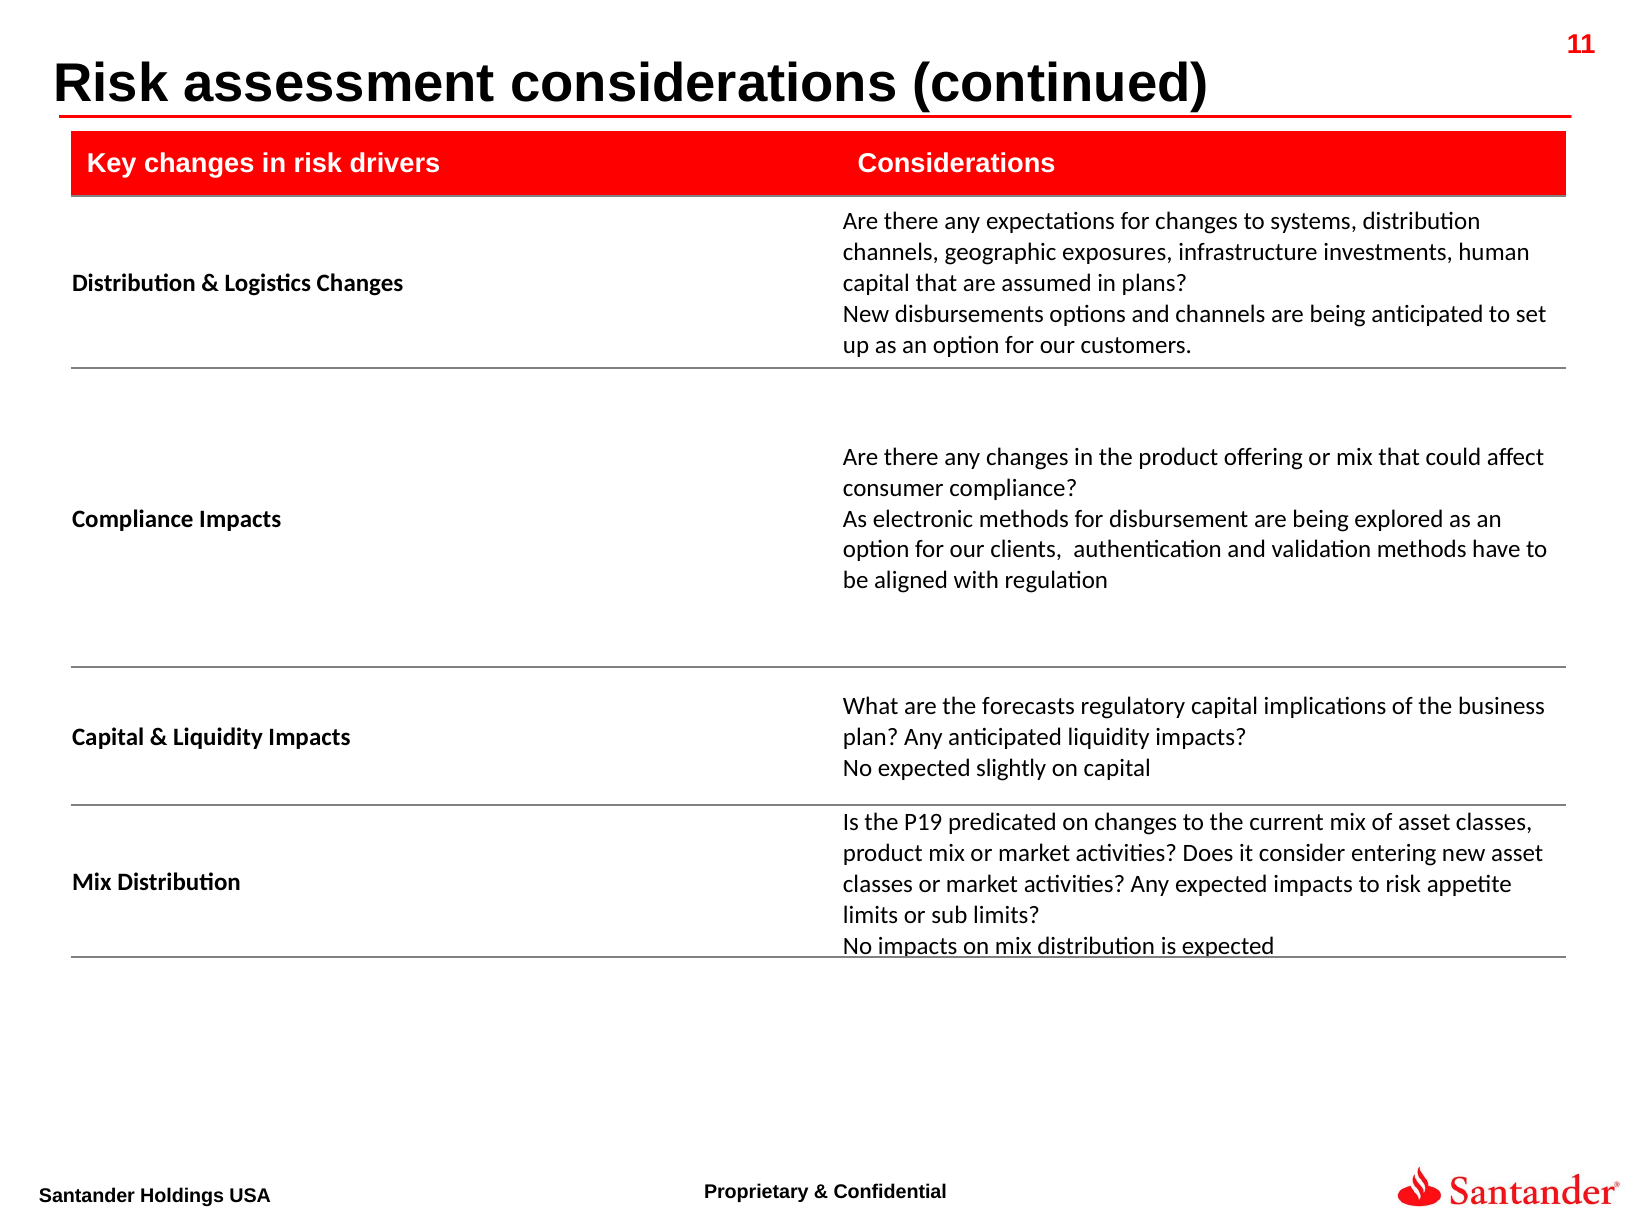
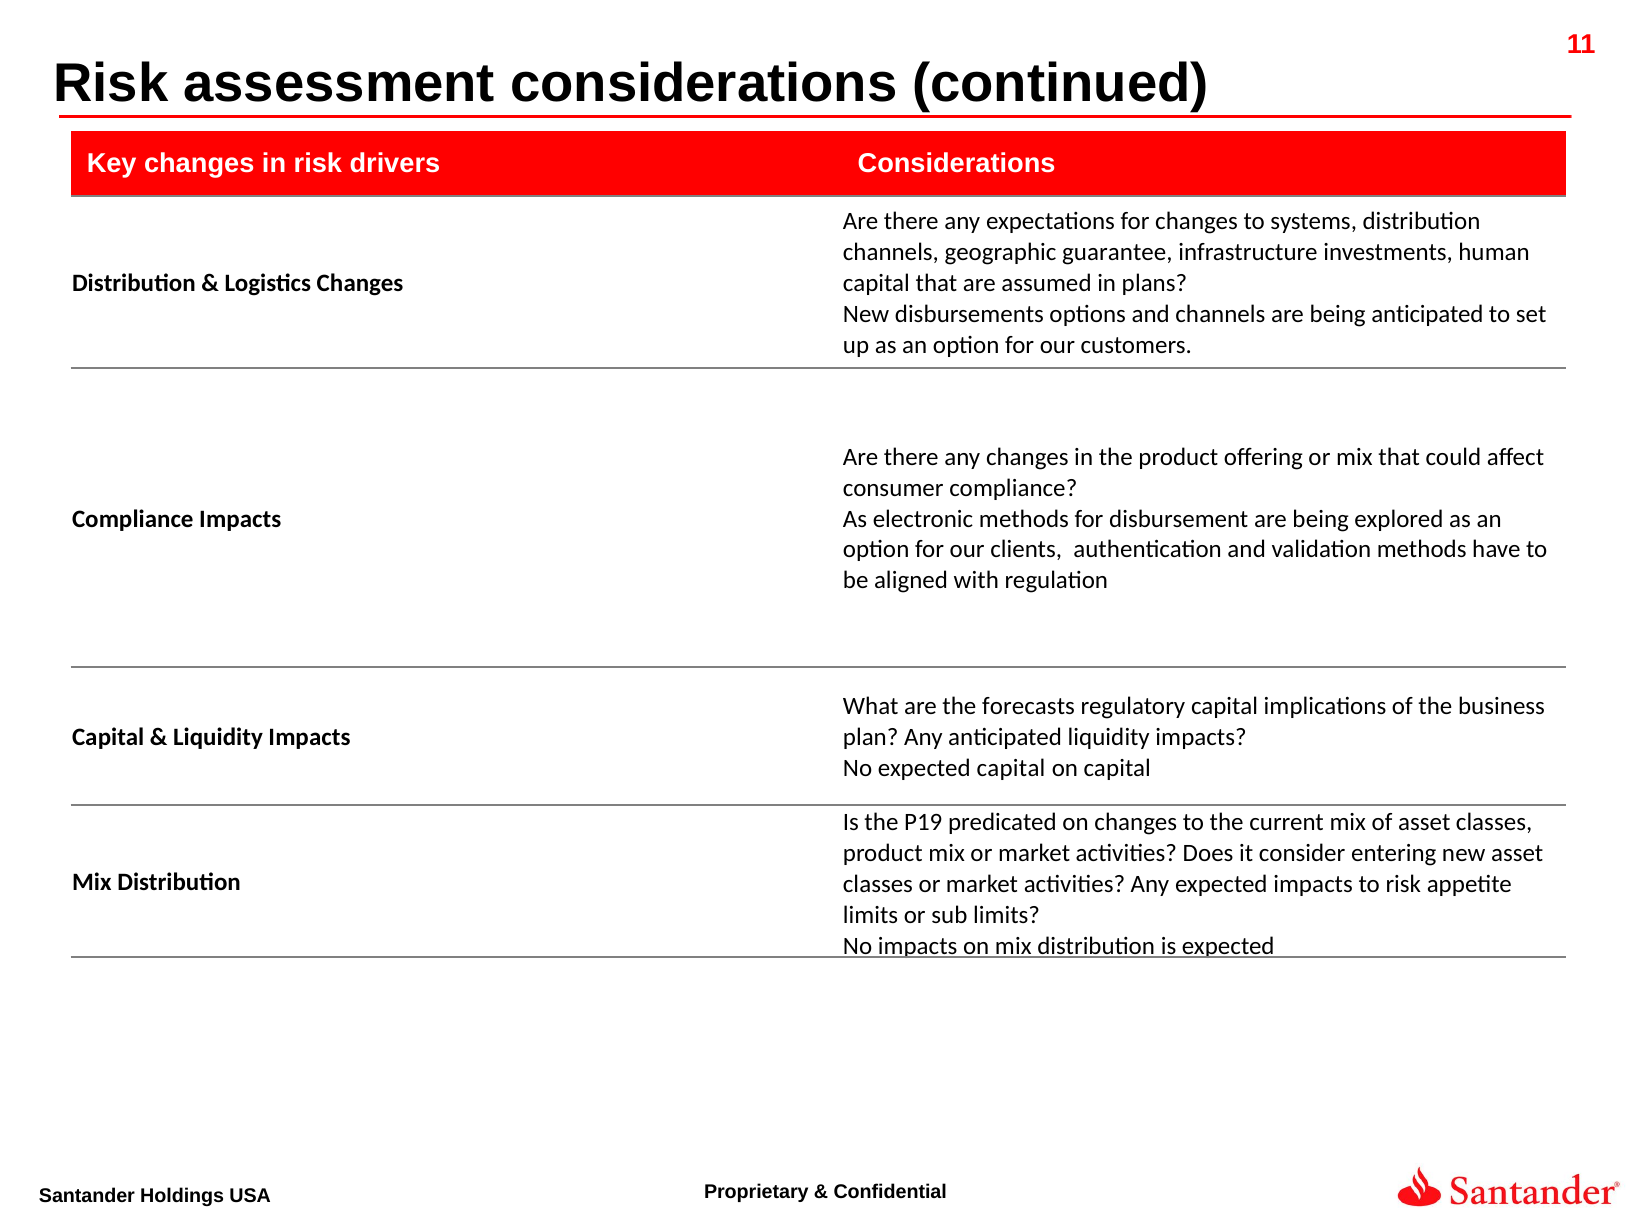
exposures: exposures -> guarantee (1117, 252)
expected slightly: slightly -> capital (1011, 768)
